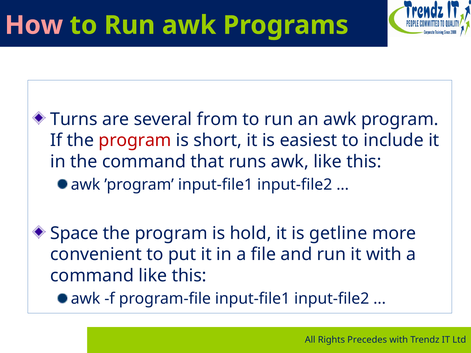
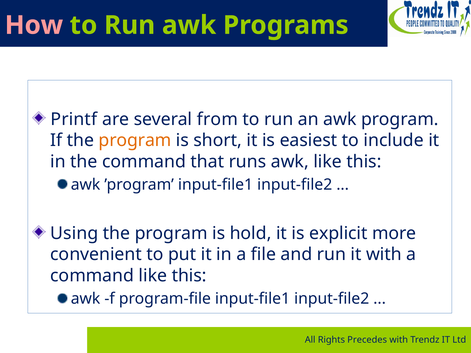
Turns: Turns -> Printf (74, 119)
program colour: red -> orange (135, 140)
Space: Space -> Using (74, 233)
getline: getline -> explicit (338, 233)
